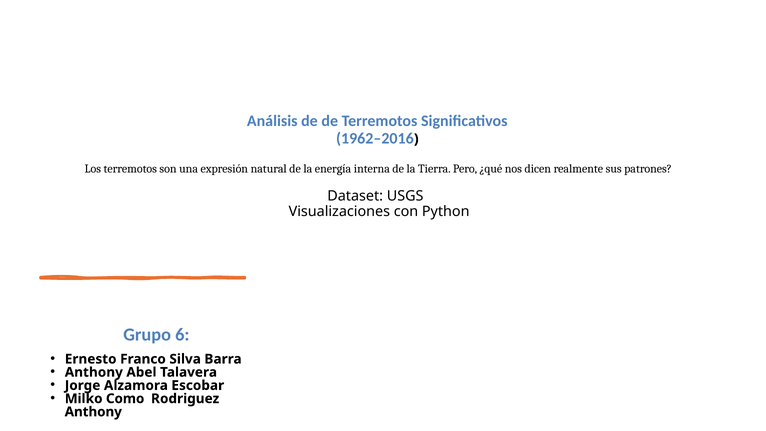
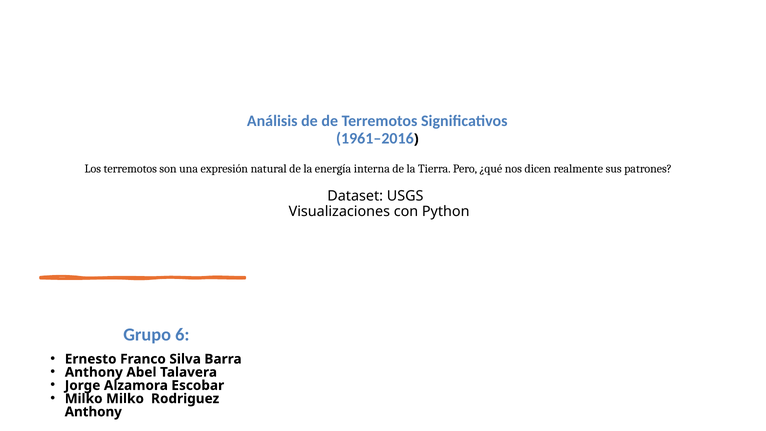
1962–2016: 1962–2016 -> 1961–2016 (375, 138)
Milko Como: Como -> Milko (125, 399)
